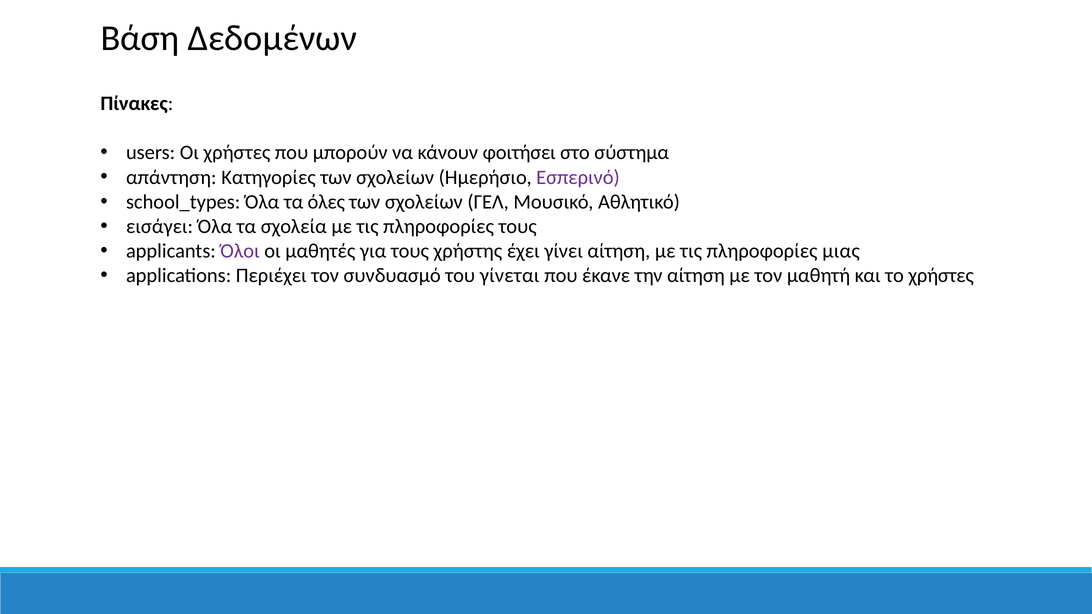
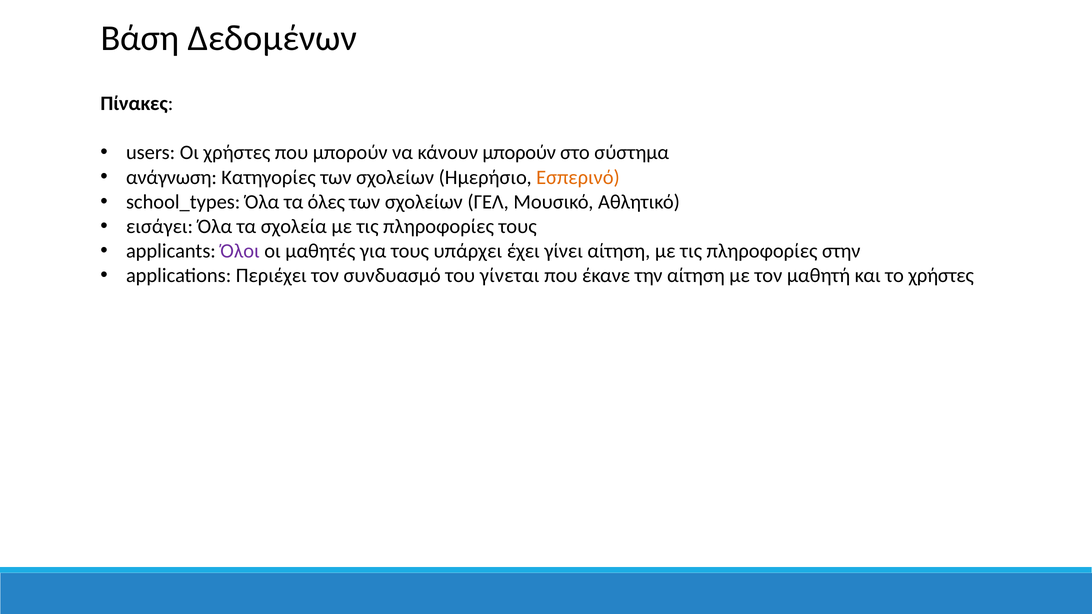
κάνουν φοιτήσει: φοιτήσει -> μπορούν (519, 153)
απάντηση: απάντηση -> ανάγνωση (171, 177)
Εσπερινό colour: purple -> orange (578, 177)
χρήστης: χρήστης -> υπάρχει (468, 251)
μιας: μιας -> στην (841, 251)
